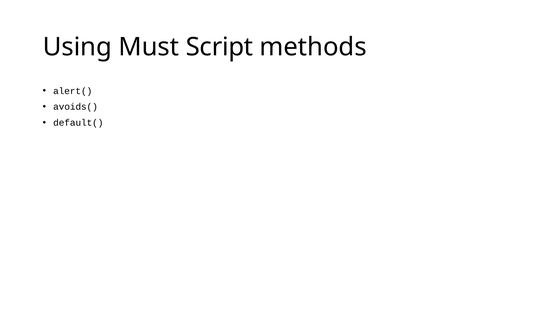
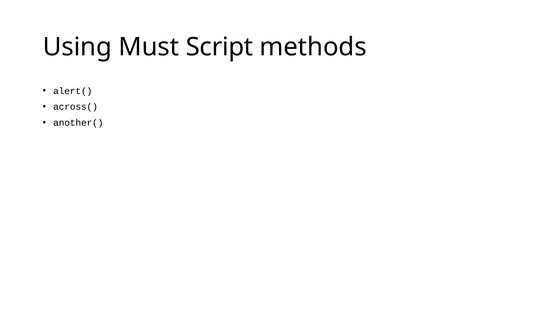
avoids(: avoids( -> across( (76, 107)
default(: default( -> another( (78, 123)
